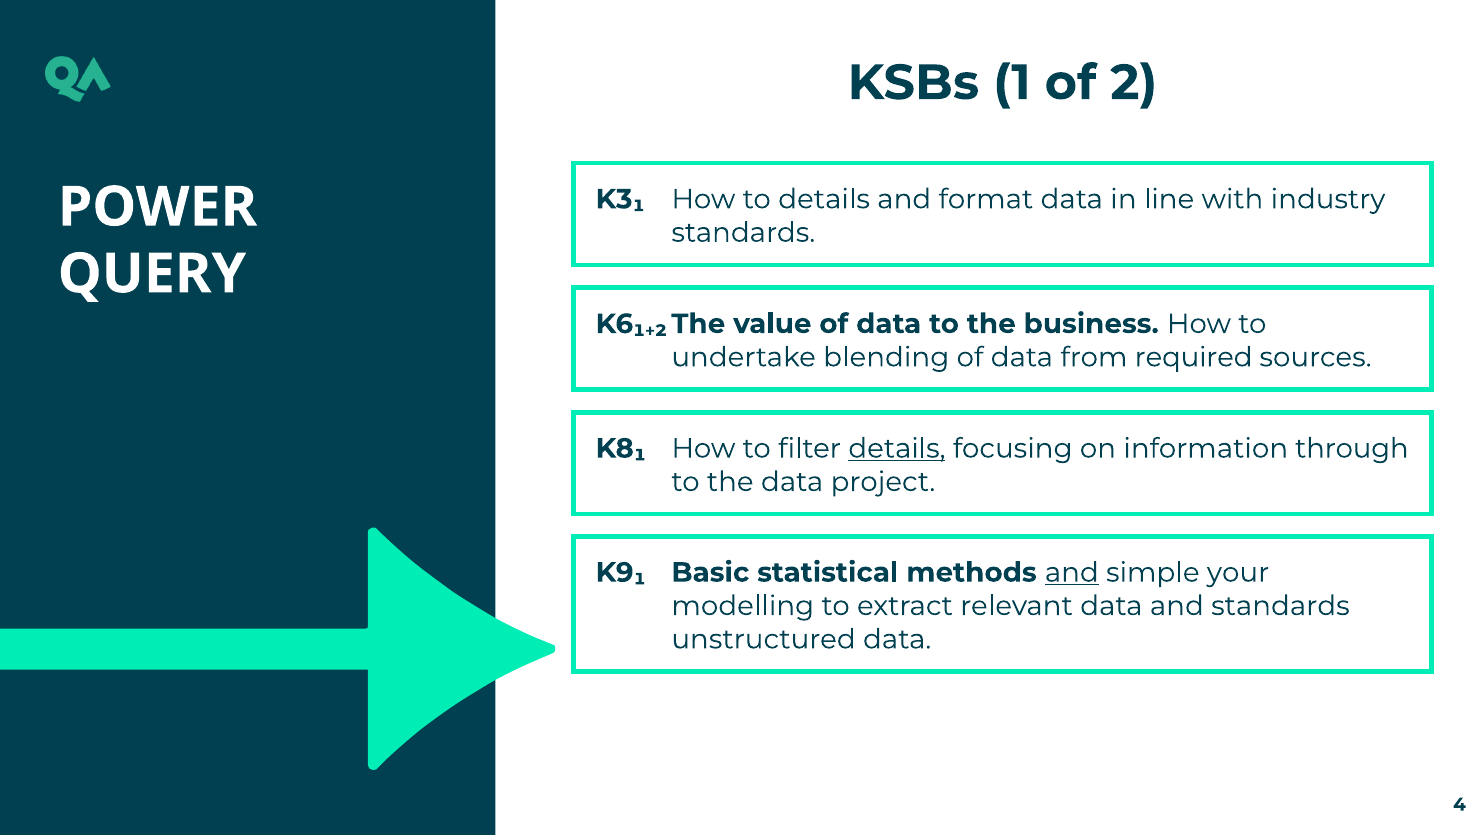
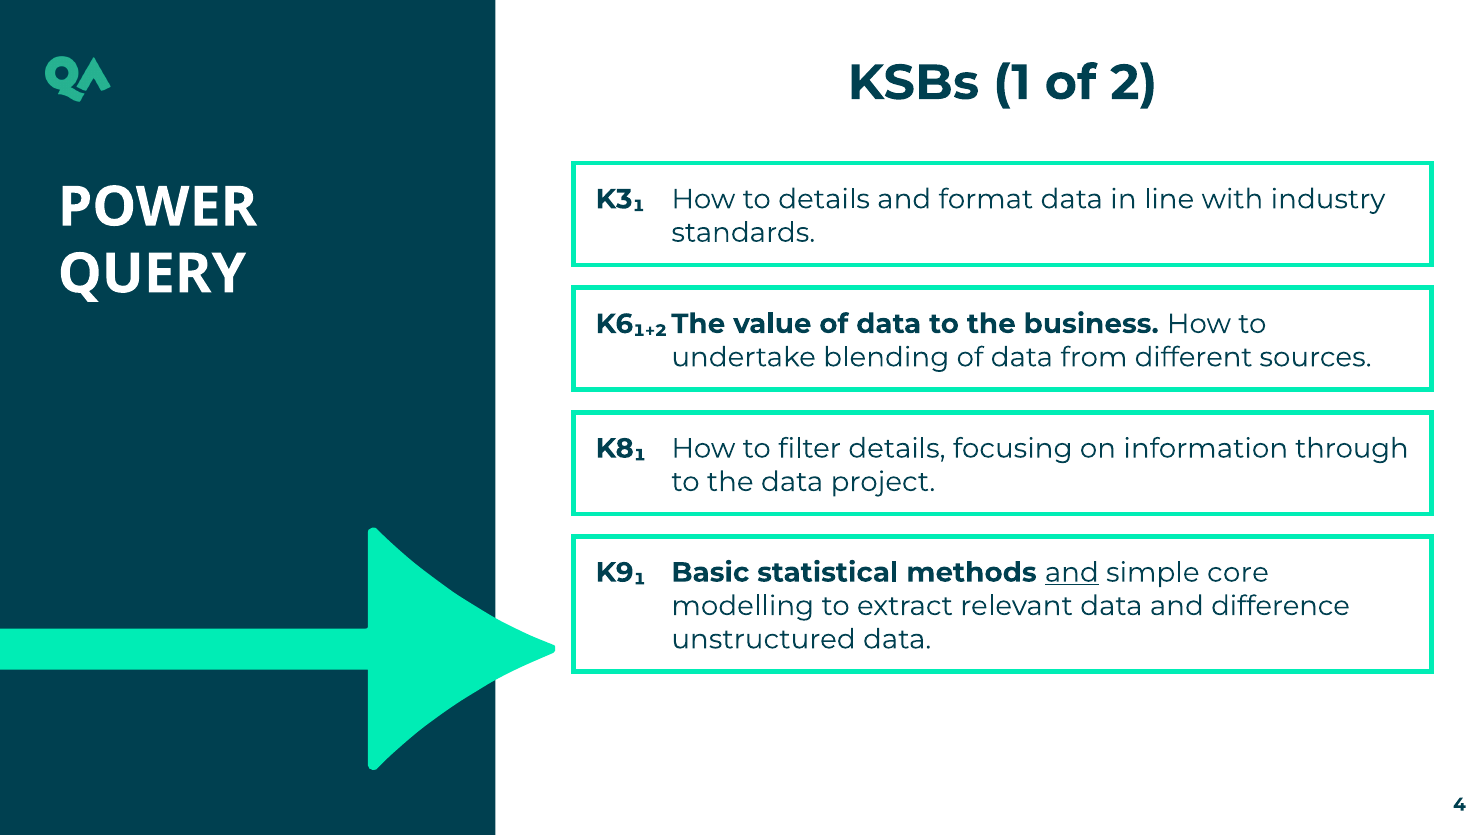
required: required -> different (1194, 357)
details underline: present -> none (897, 448)
your: your -> core (1238, 572)
and standards: standards -> difference (1281, 606)
